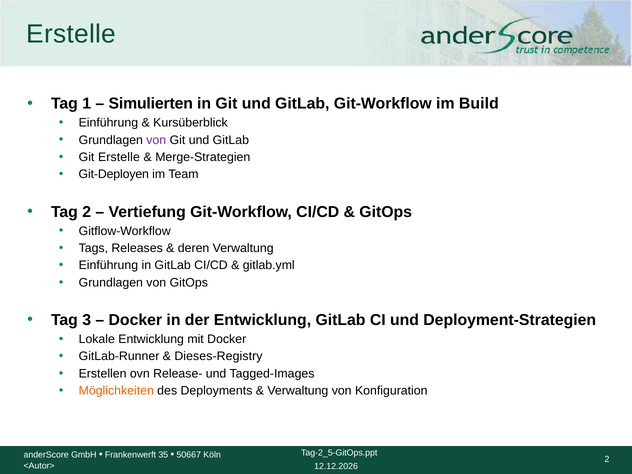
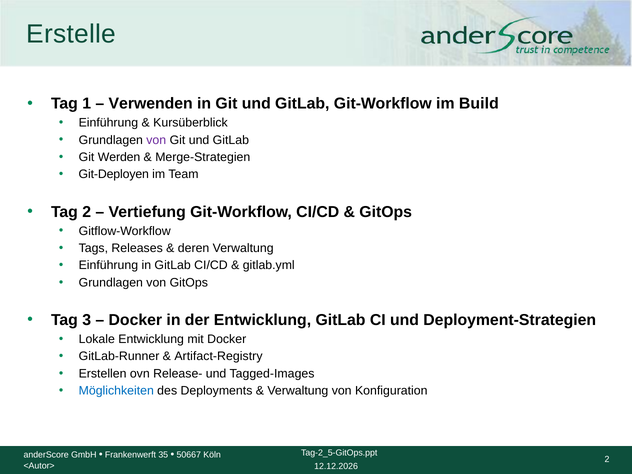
Simulierten: Simulierten -> Verwenden (151, 104)
Git Erstelle: Erstelle -> Werden (119, 157)
Dieses-Registry: Dieses-Registry -> Artifact-Registry (218, 356)
Möglichkeiten colour: orange -> blue (116, 391)
